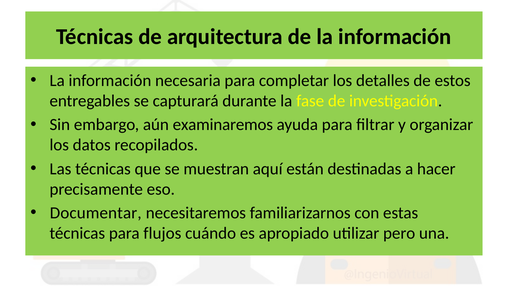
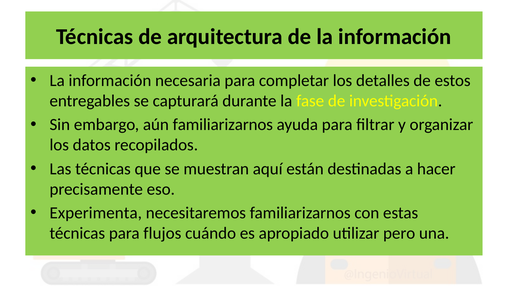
aún examinaremos: examinaremos -> familiarizarnos (223, 125)
Documentar: Documentar -> Experimenta (96, 213)
